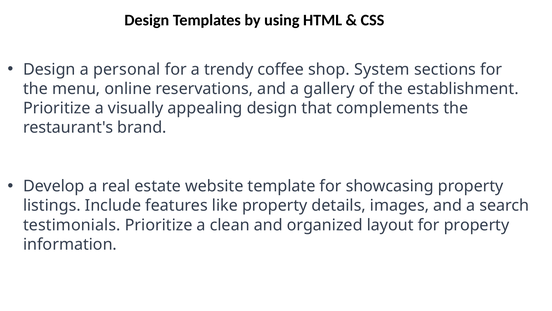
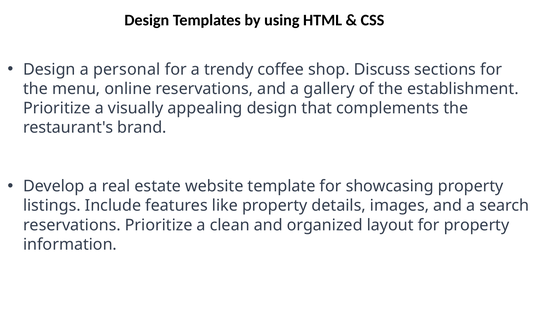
System: System -> Discuss (382, 69)
testimonials: testimonials -> reservations (72, 225)
